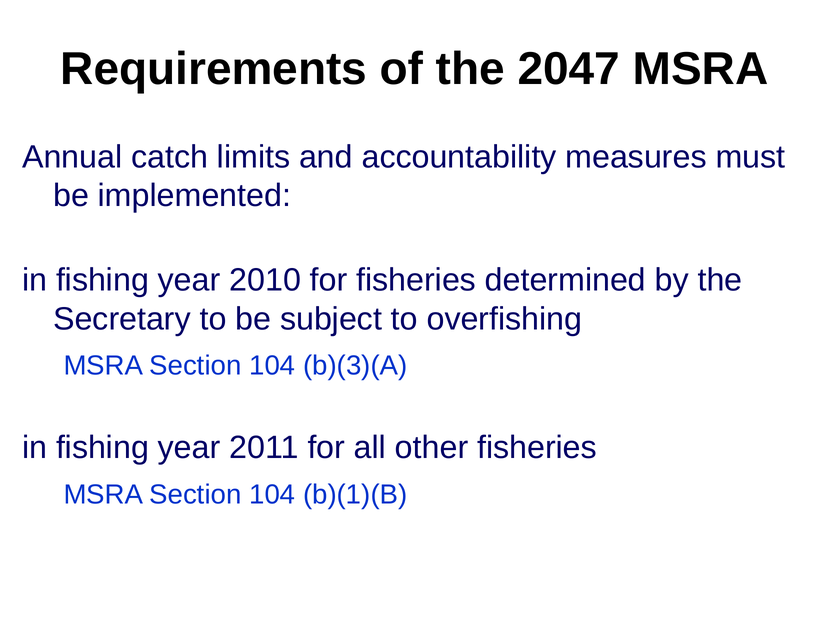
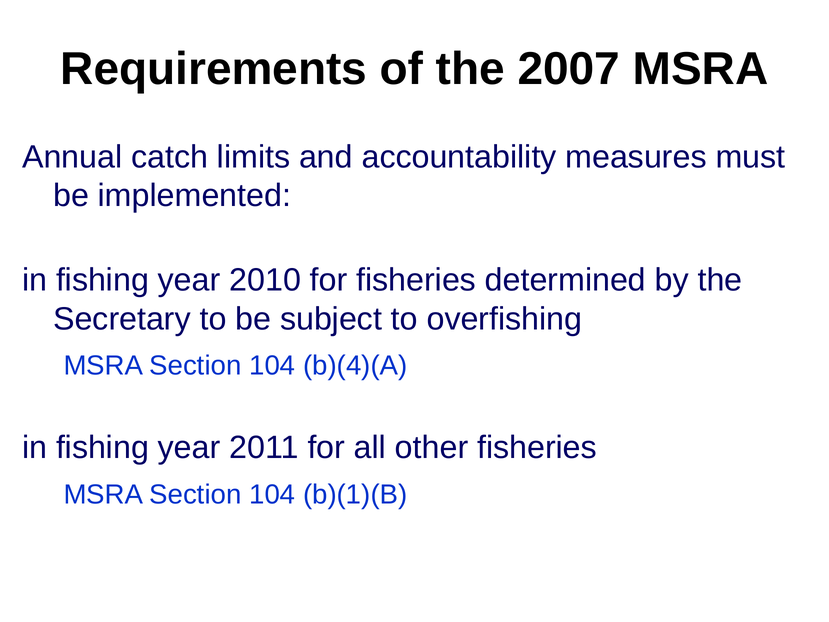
2047: 2047 -> 2007 (569, 69)
b)(3)(A: b)(3)(A -> b)(4)(A (355, 365)
